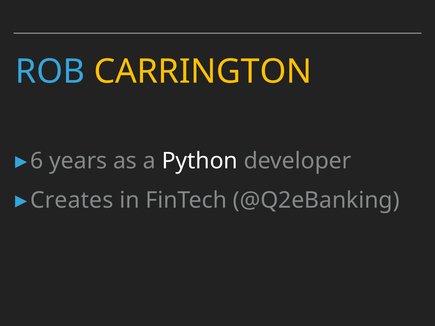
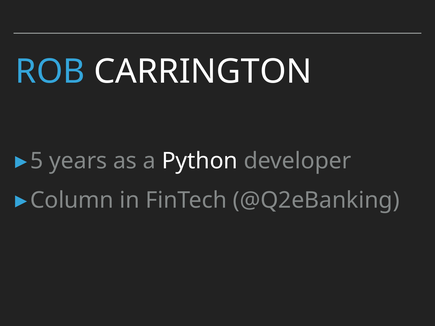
CARRINGTON colour: yellow -> white (203, 72)
6: 6 -> 5 (37, 161)
Creates: Creates -> Column (72, 200)
